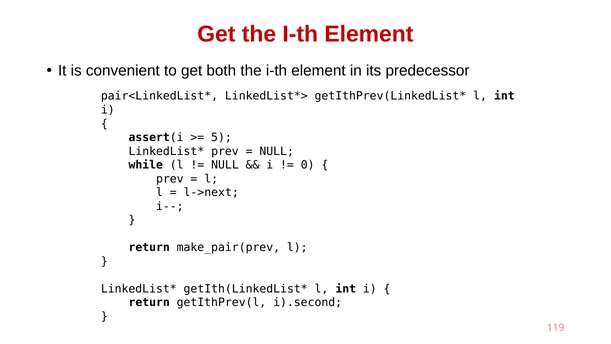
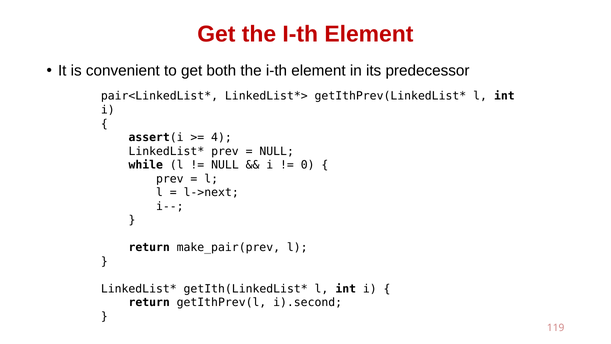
5: 5 -> 4 (221, 137)
